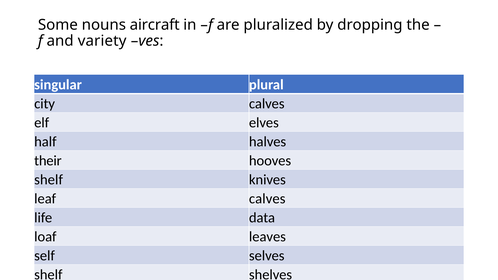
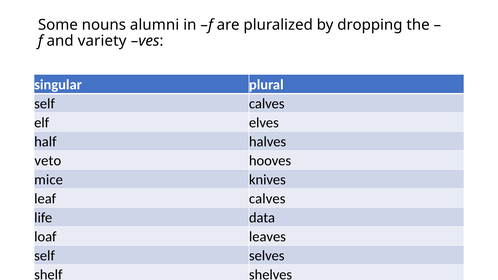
aircraft: aircraft -> alumni (155, 25)
city: city -> self (45, 104)
their: their -> veto (48, 161)
shelf: shelf -> mice (49, 180)
